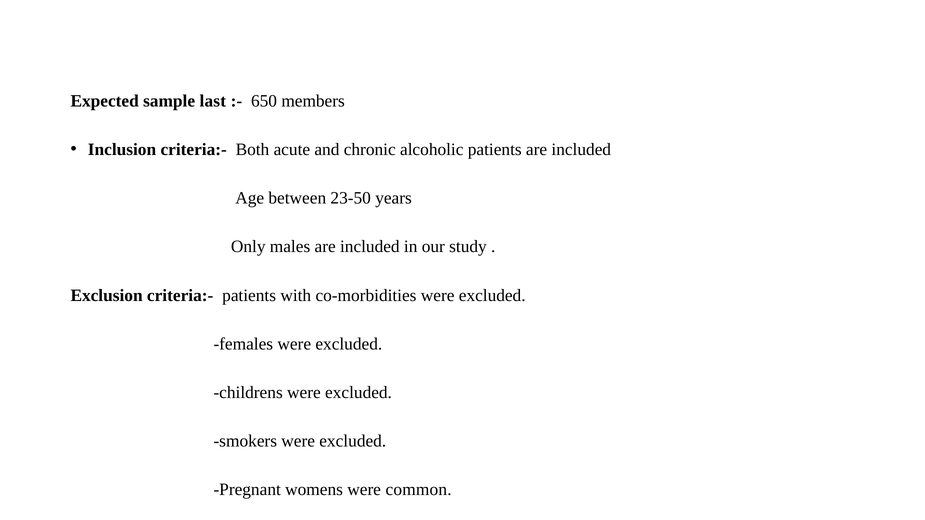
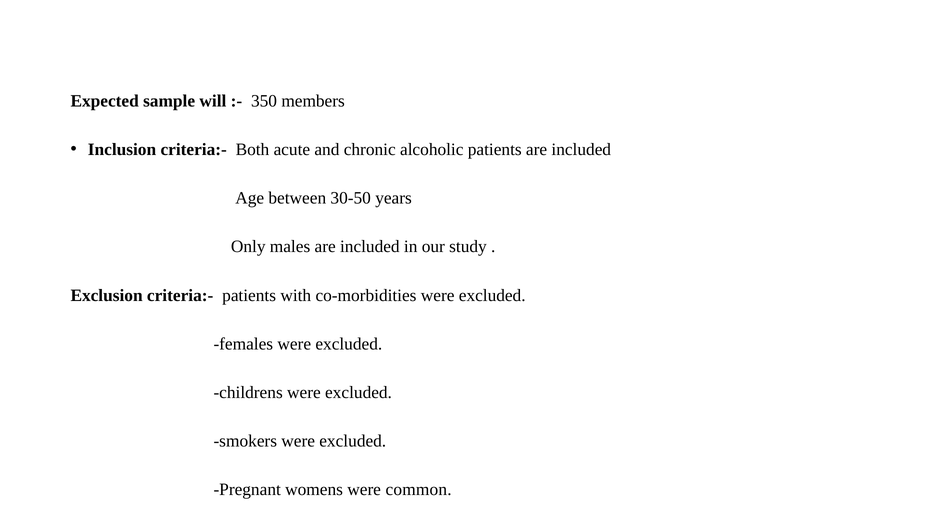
last: last -> will (213, 101)
650: 650 -> 350 (264, 101)
23-50: 23-50 -> 30-50 (351, 198)
